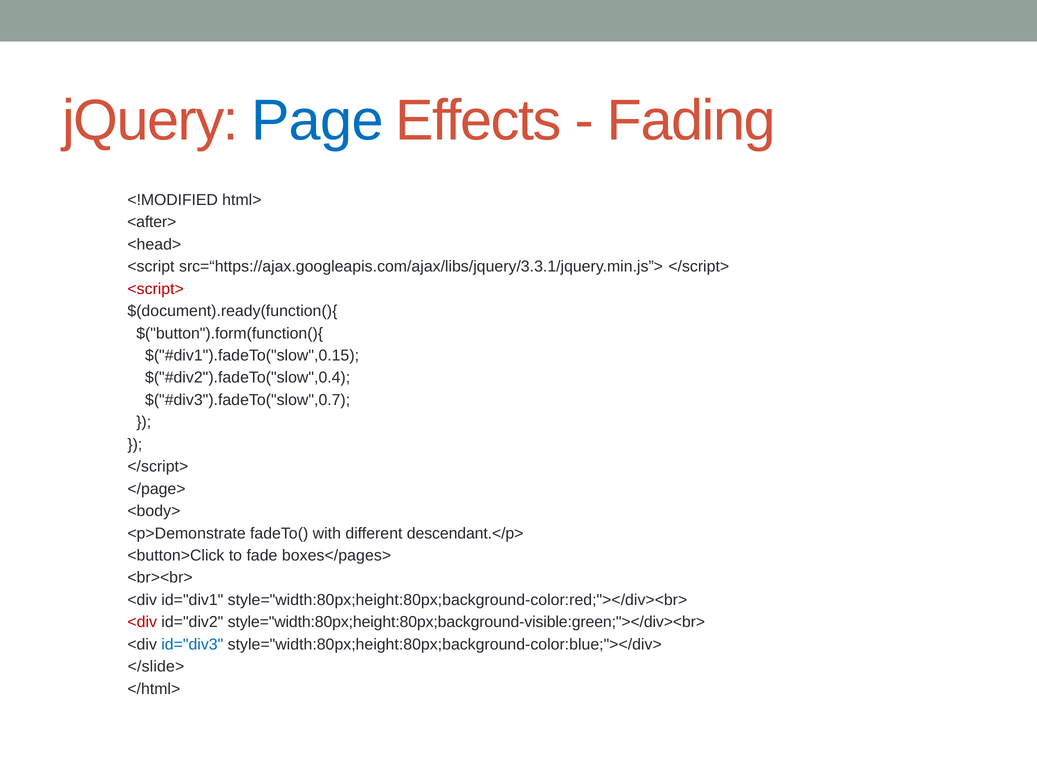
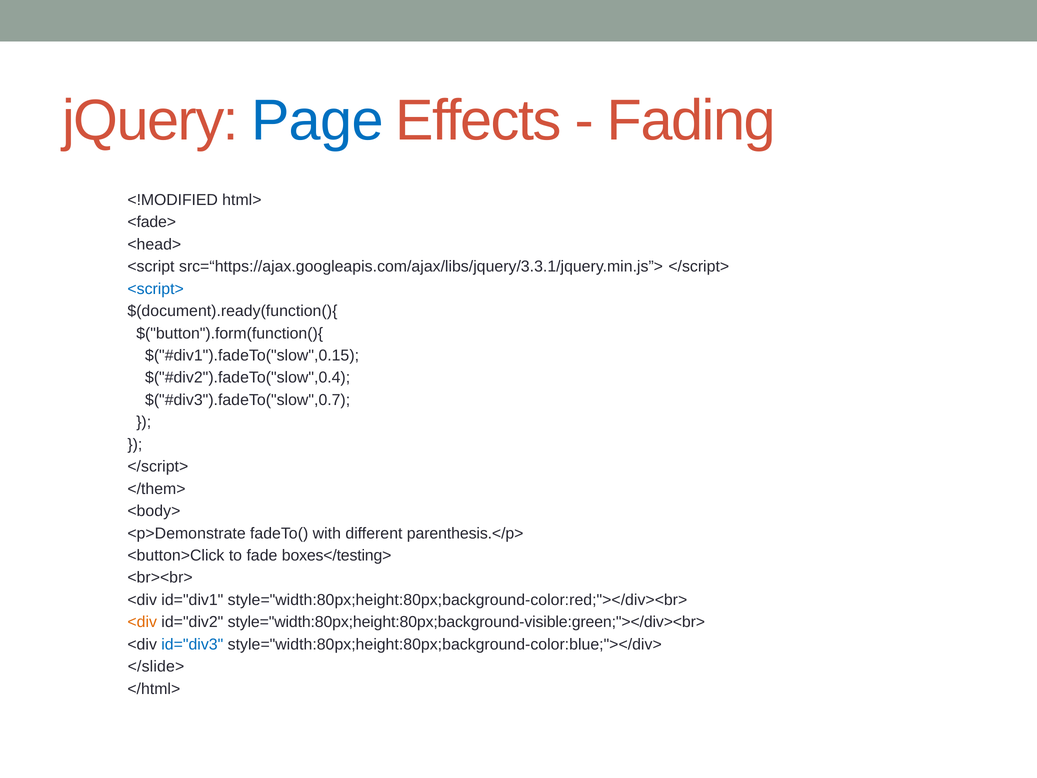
<after>: <after> -> <fade> (152, 222)
<script> colour: red -> blue (156, 289)
</page>: </page> -> </them> (156, 489)
descendant.</p>: descendant.</p> -> parenthesis.</p> (465, 533)
boxes</pages>: boxes</pages> -> boxes</testing> (337, 555)
<div colour: red -> orange (142, 622)
